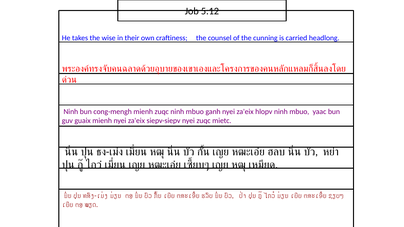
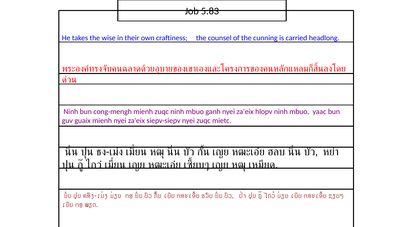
5:12: 5:12 -> 5:83 (210, 11)
